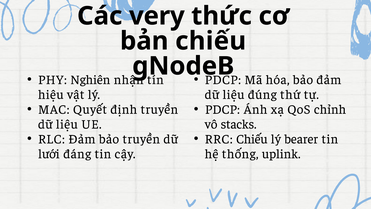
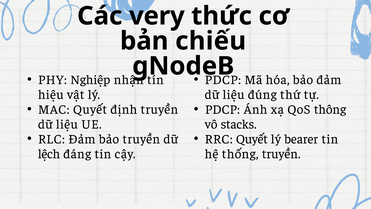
Nghiên: Nghiên -> Nghiệp (90, 80)
chỉnh: chỉnh -> thông (330, 109)
RRC Chiếu: Chiếu -> Quyết (252, 139)
lưới: lưới -> lệch (49, 154)
thống uplink: uplink -> truyền (281, 154)
